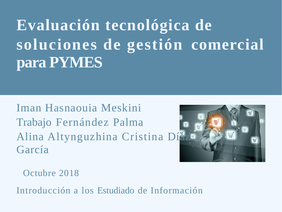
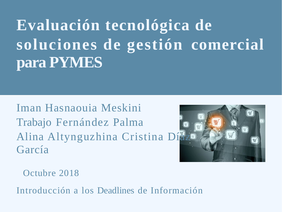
Estudiado: Estudiado -> Deadlines (116, 190)
